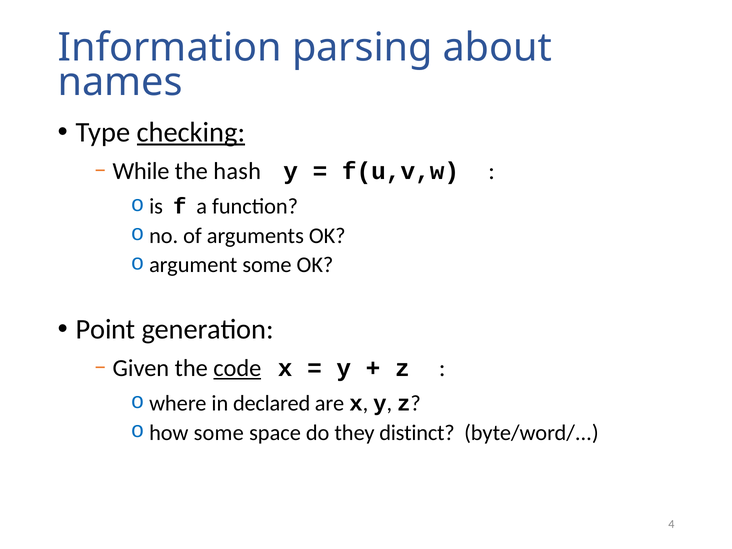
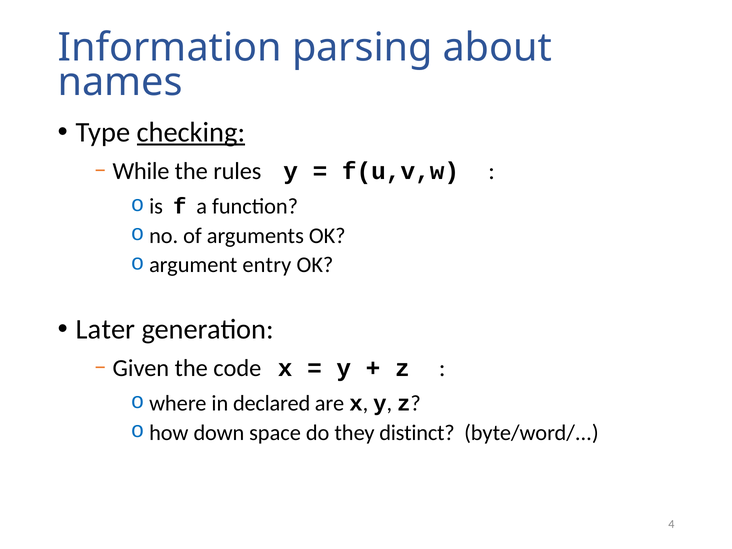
hash: hash -> rules (237, 171)
some: some -> entry (267, 265)
Point: Point -> Later (106, 329)
code underline: present -> none (237, 368)
some: some -> down (219, 433)
